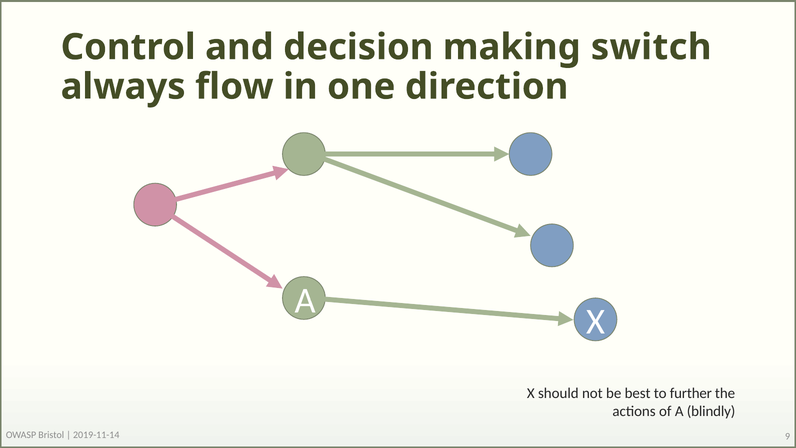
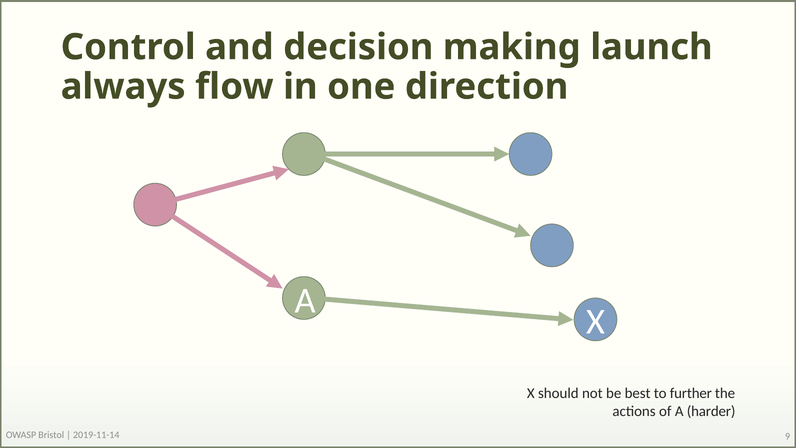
switch: switch -> launch (651, 47)
blindly: blindly -> harder (711, 411)
